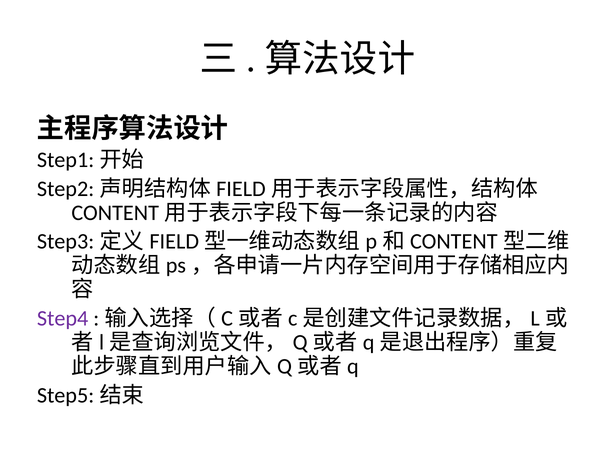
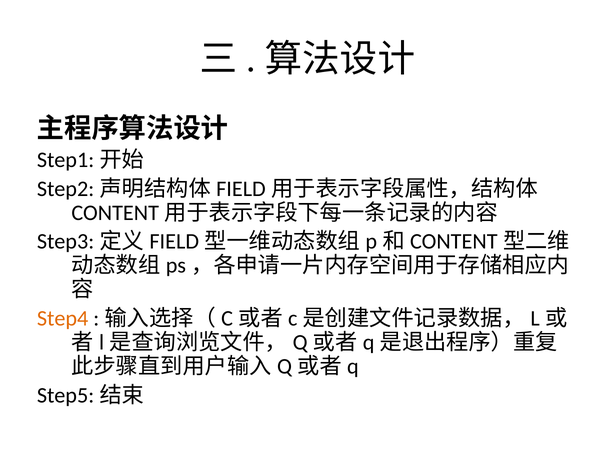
Step4 colour: purple -> orange (63, 319)
